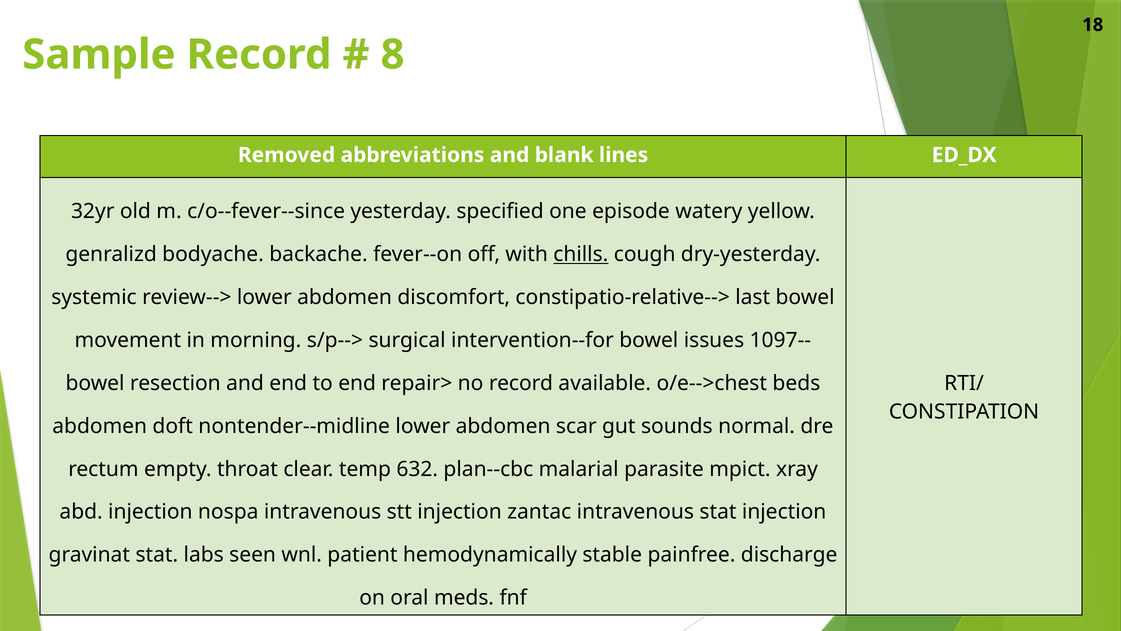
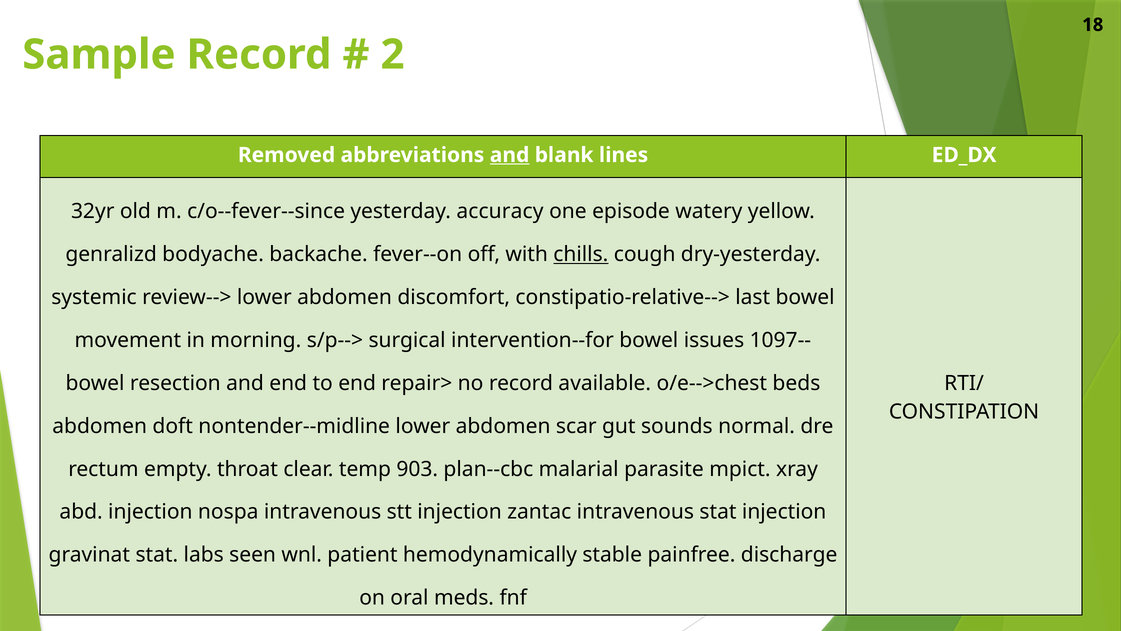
8: 8 -> 2 (393, 55)
and underline: none -> present (510, 155)
specified: specified -> accuracy (500, 211)
632: 632 -> 903 (417, 469)
